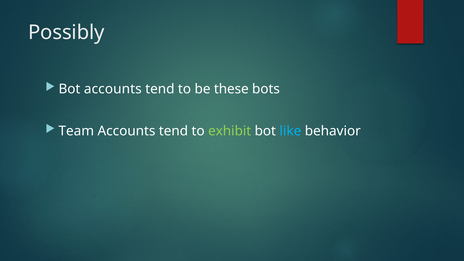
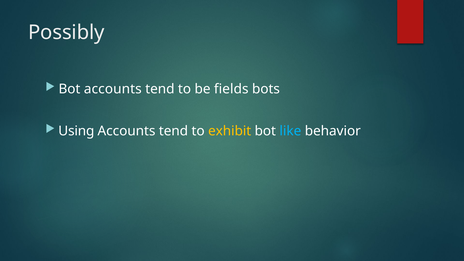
these: these -> fields (231, 89)
Team: Team -> Using (76, 131)
exhibit colour: light green -> yellow (230, 131)
